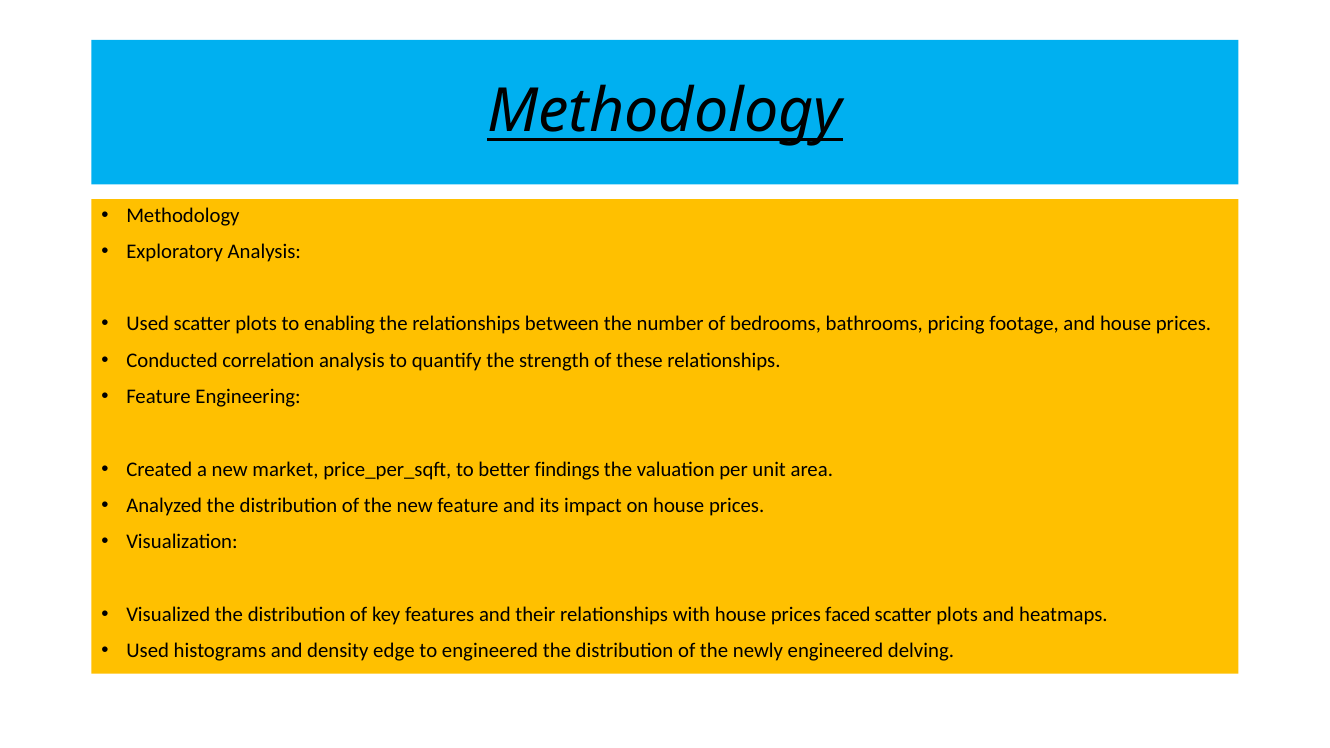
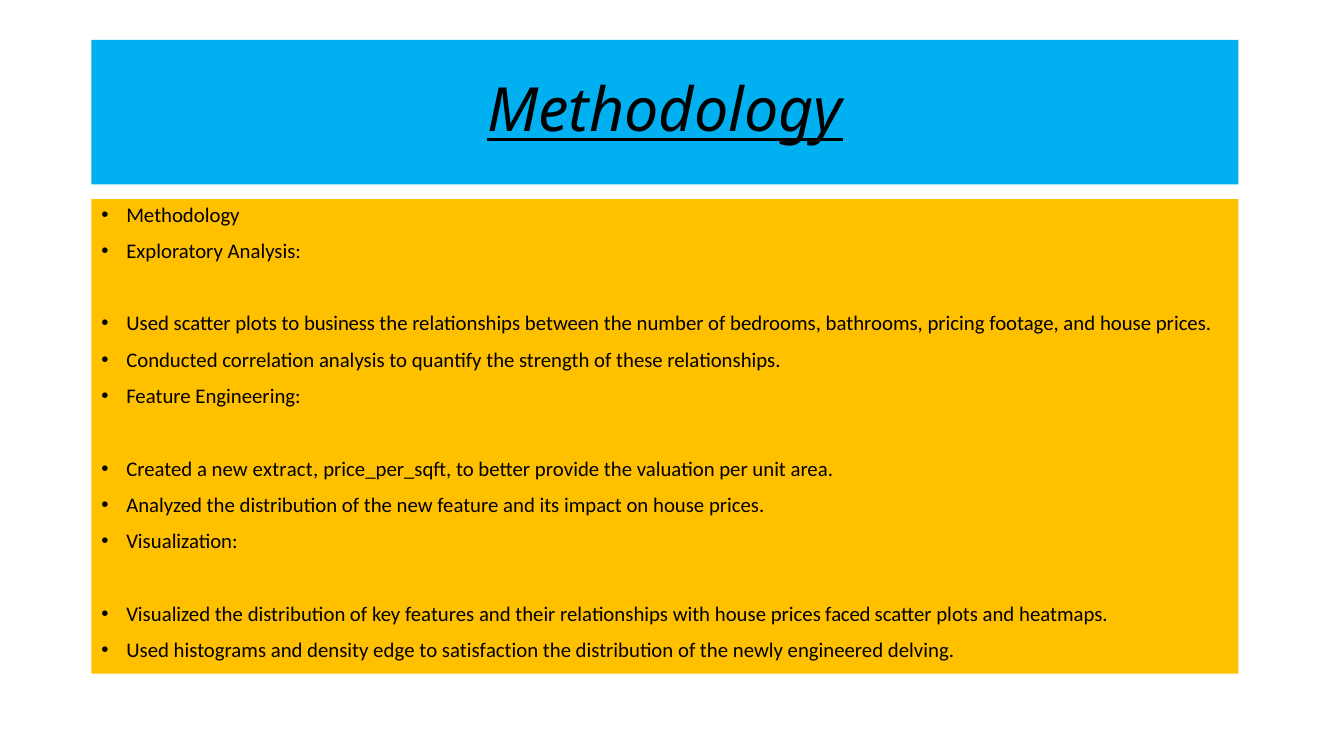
enabling: enabling -> business (339, 324)
market: market -> extract (285, 469)
findings: findings -> provide (567, 469)
to engineered: engineered -> satisfaction (490, 651)
